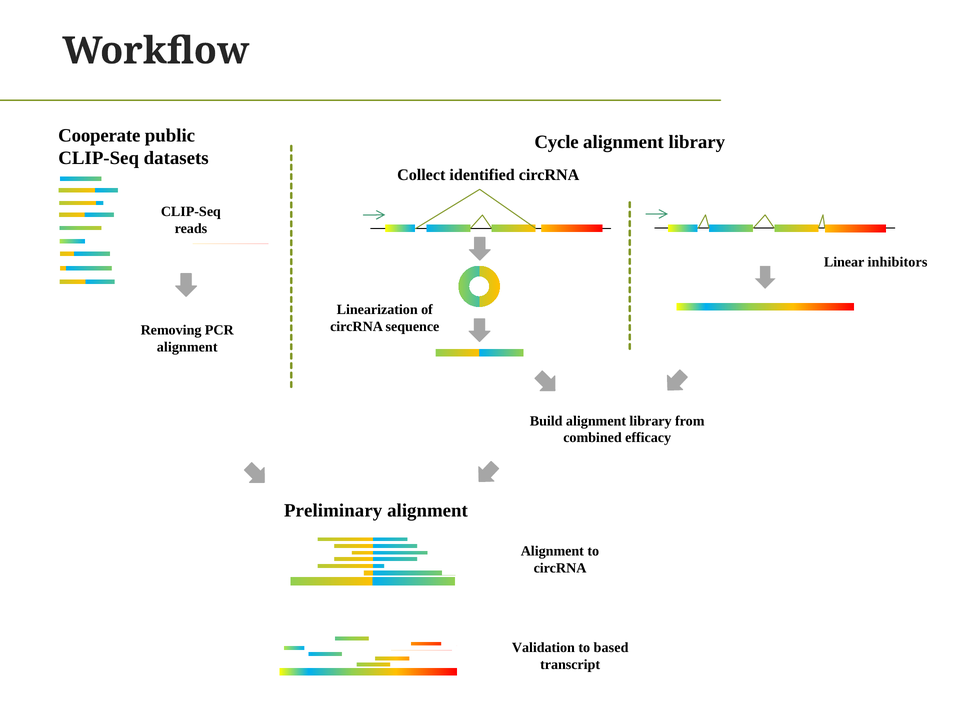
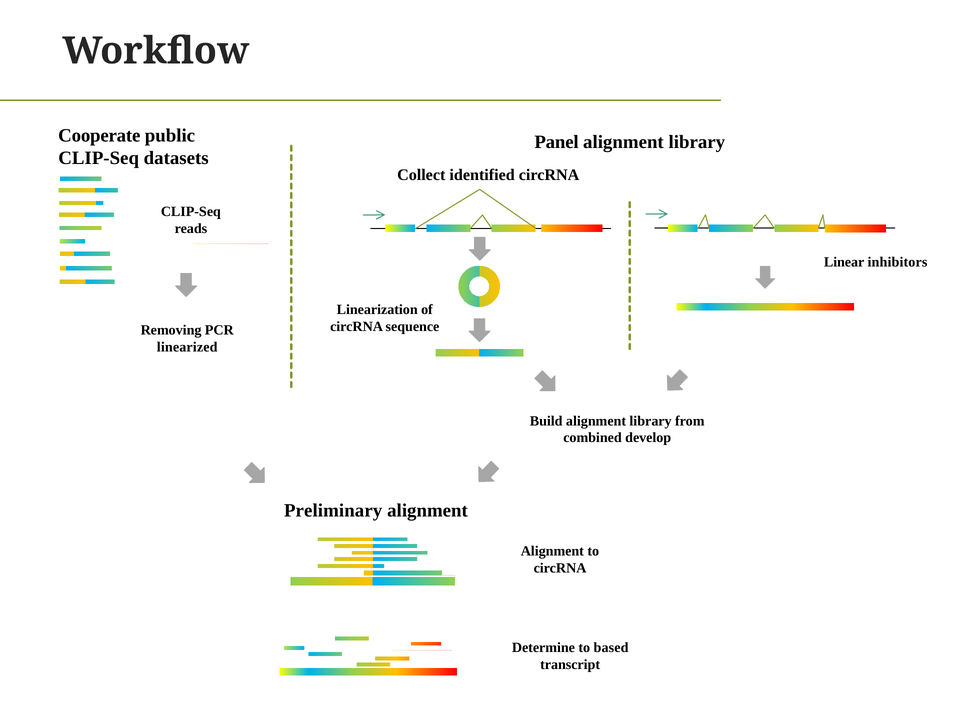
Cycle: Cycle -> Panel (557, 142)
alignment: alignment -> linearized (187, 348)
efficacy: efficacy -> develop (648, 438)
Validation: Validation -> Determine (543, 648)
